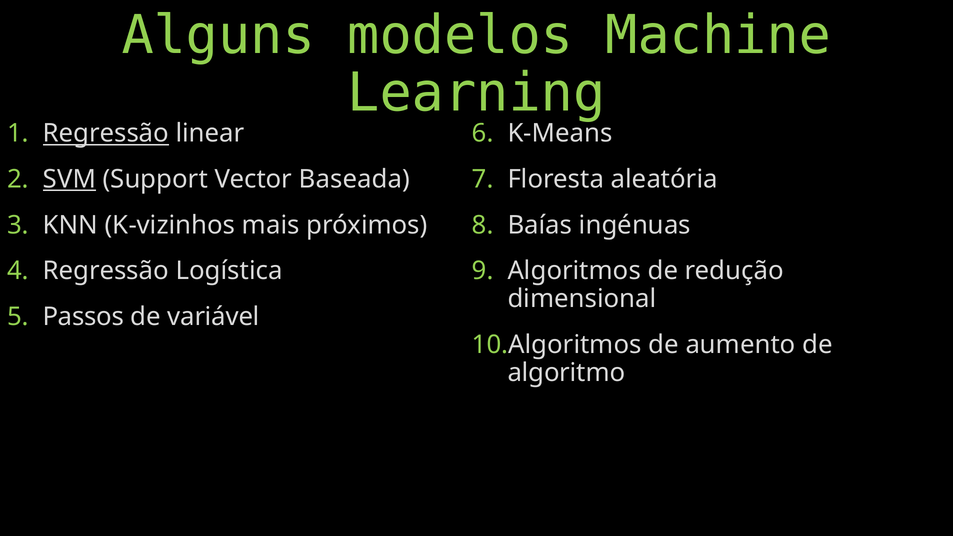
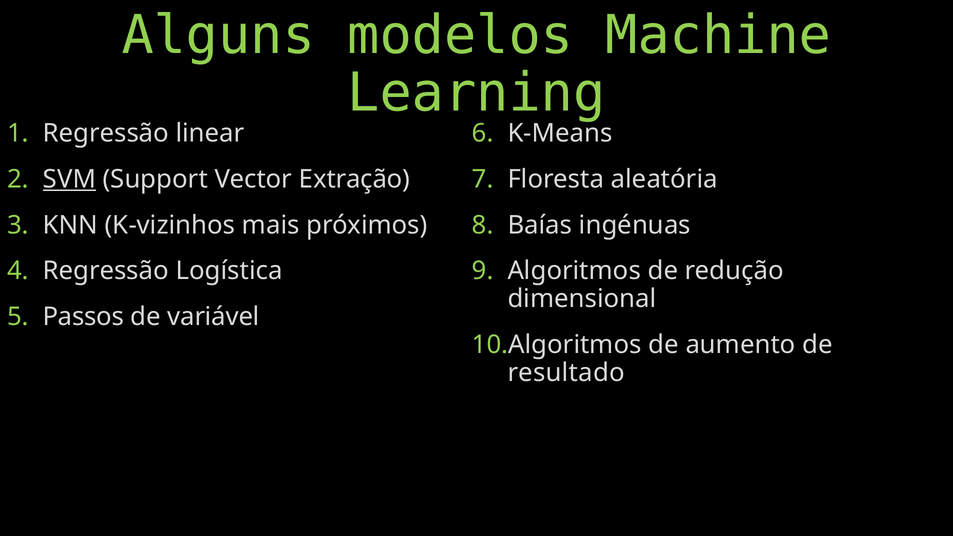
Regressão underline: present -> none (106, 133)
Baseada: Baseada -> Extração (355, 179)
algoritmo: algoritmo -> resultado (566, 373)
